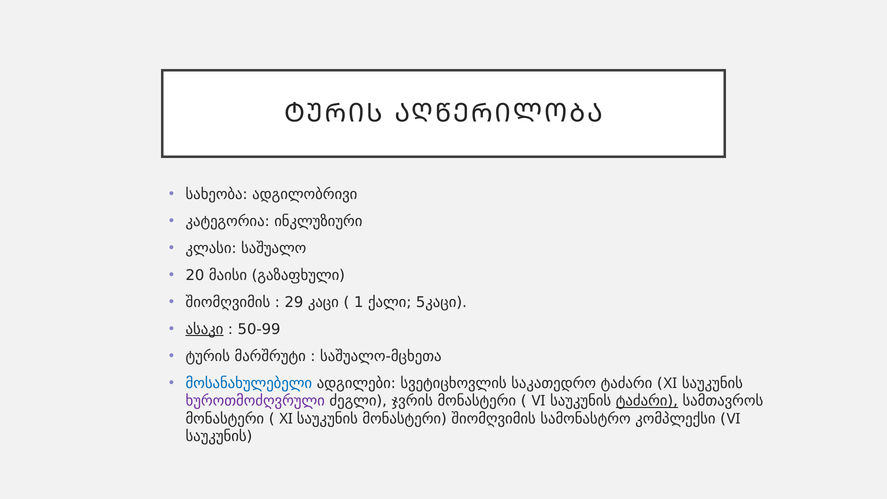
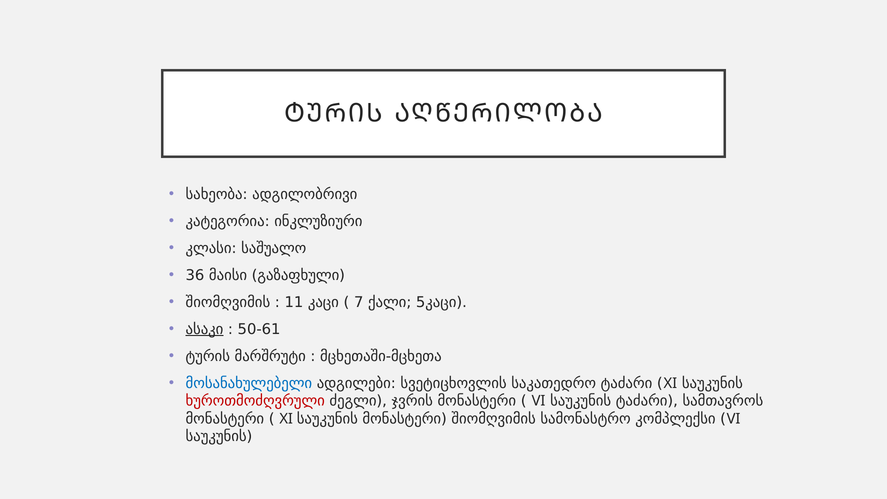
20: 20 -> 36 (195, 275)
29: 29 -> 11 (294, 302)
1: 1 -> 7 (359, 302)
50-99: 50-99 -> 50-61 (259, 329)
საშუალო-მცხეთა: საშუალო-მცხეთა -> მცხეთაში-მცხეთა (381, 356)
ხუროთმოძღვრული colour: purple -> red (255, 401)
ტაძარი underline: present -> none (647, 401)
